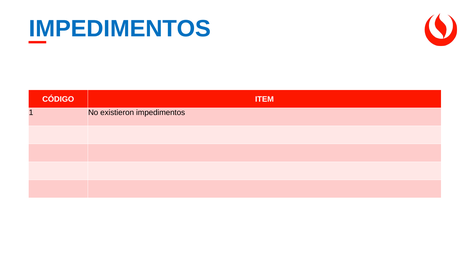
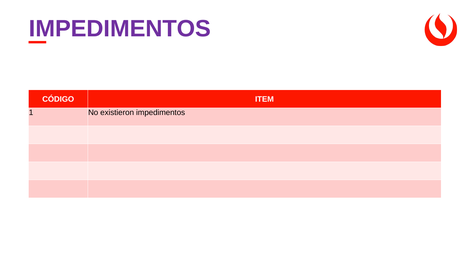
IMPEDIMENTOS colour: blue -> purple (120, 29)
